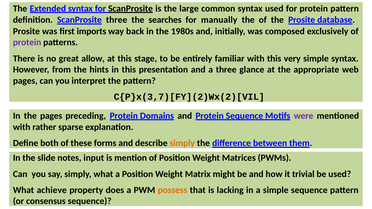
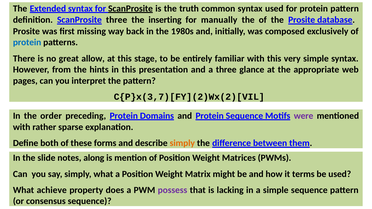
large: large -> truth (189, 9)
searches: searches -> inserting (165, 20)
imports: imports -> missing (91, 31)
protein colour: purple -> blue (27, 42)
the pages: pages -> order (51, 116)
input: input -> along (94, 158)
trivial: trivial -> terms (303, 174)
possess colour: orange -> purple (173, 190)
